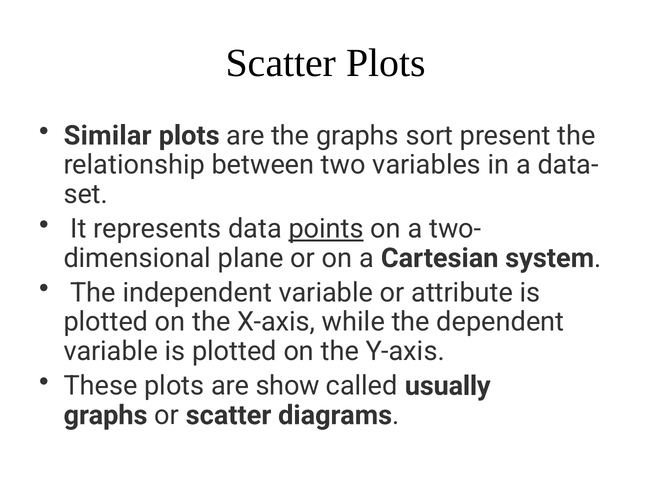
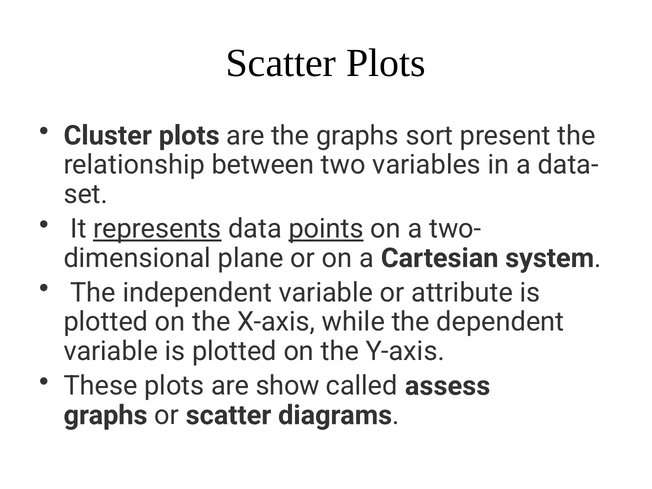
Similar: Similar -> Cluster (108, 136)
represents underline: none -> present (157, 229)
usually: usually -> assess (448, 386)
